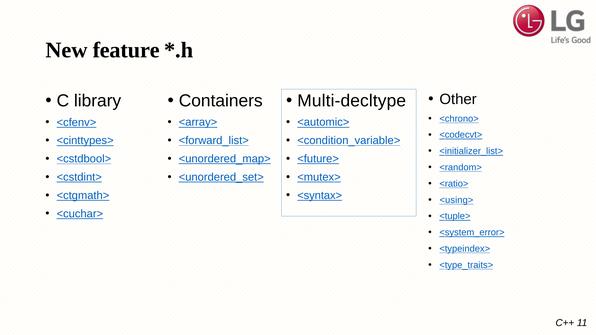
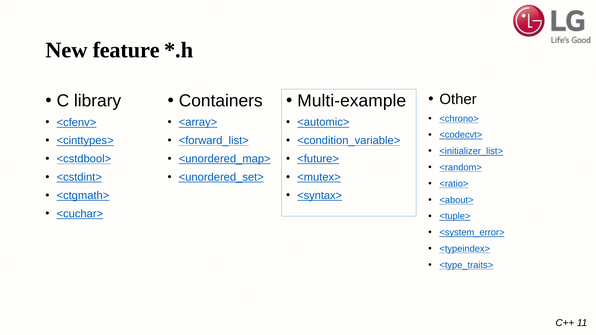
Multi-decltype: Multi-decltype -> Multi-example (352, 101)
<using>: <using> -> <about> (457, 200)
